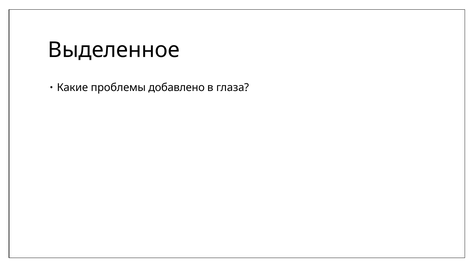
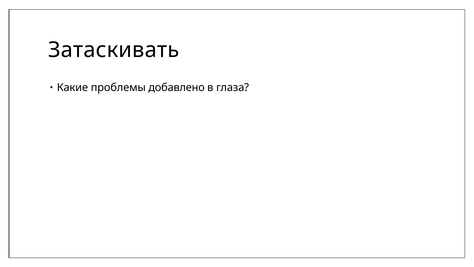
Выделенное: Выделенное -> Затаскивать (114, 50)
